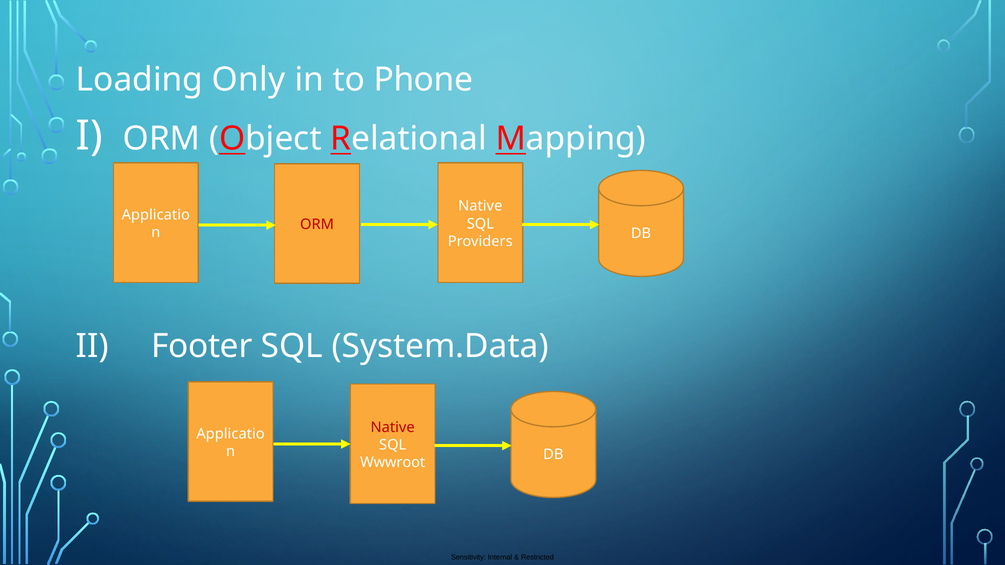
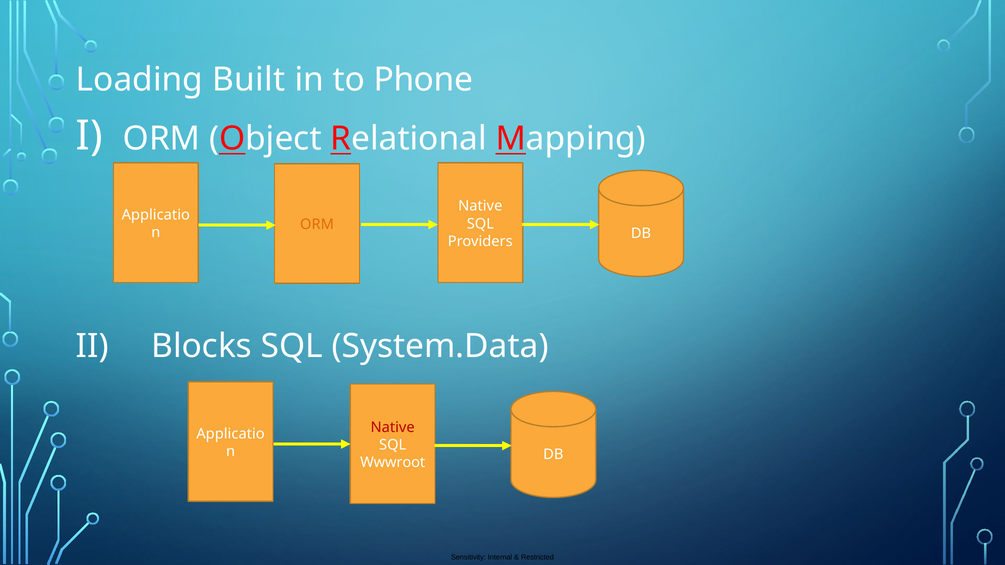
Only: Only -> Built (249, 80)
ORM colour: red -> orange (317, 225)
Footer: Footer -> Blocks (202, 346)
